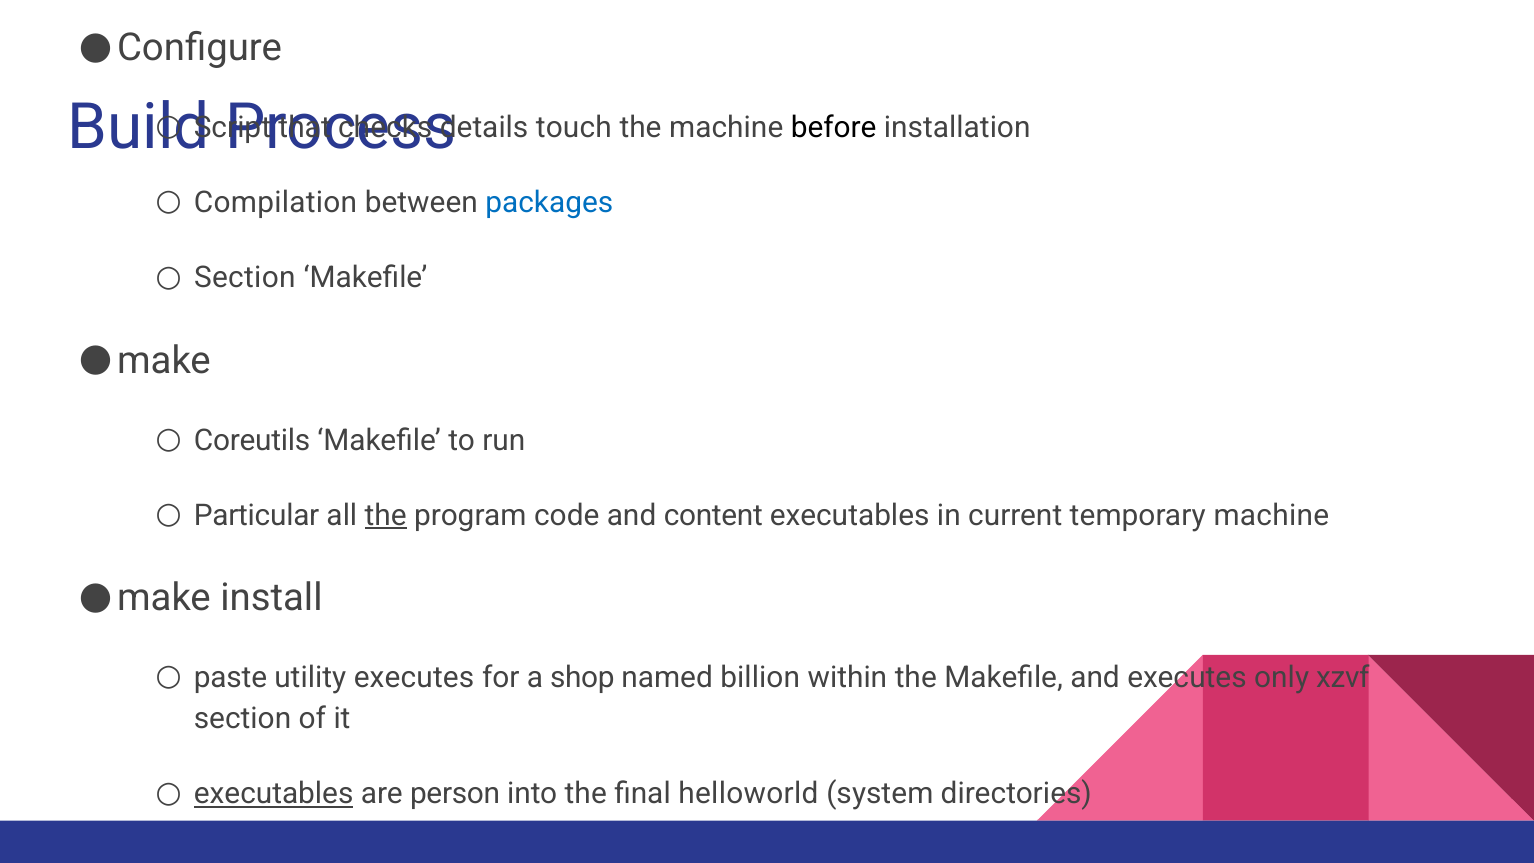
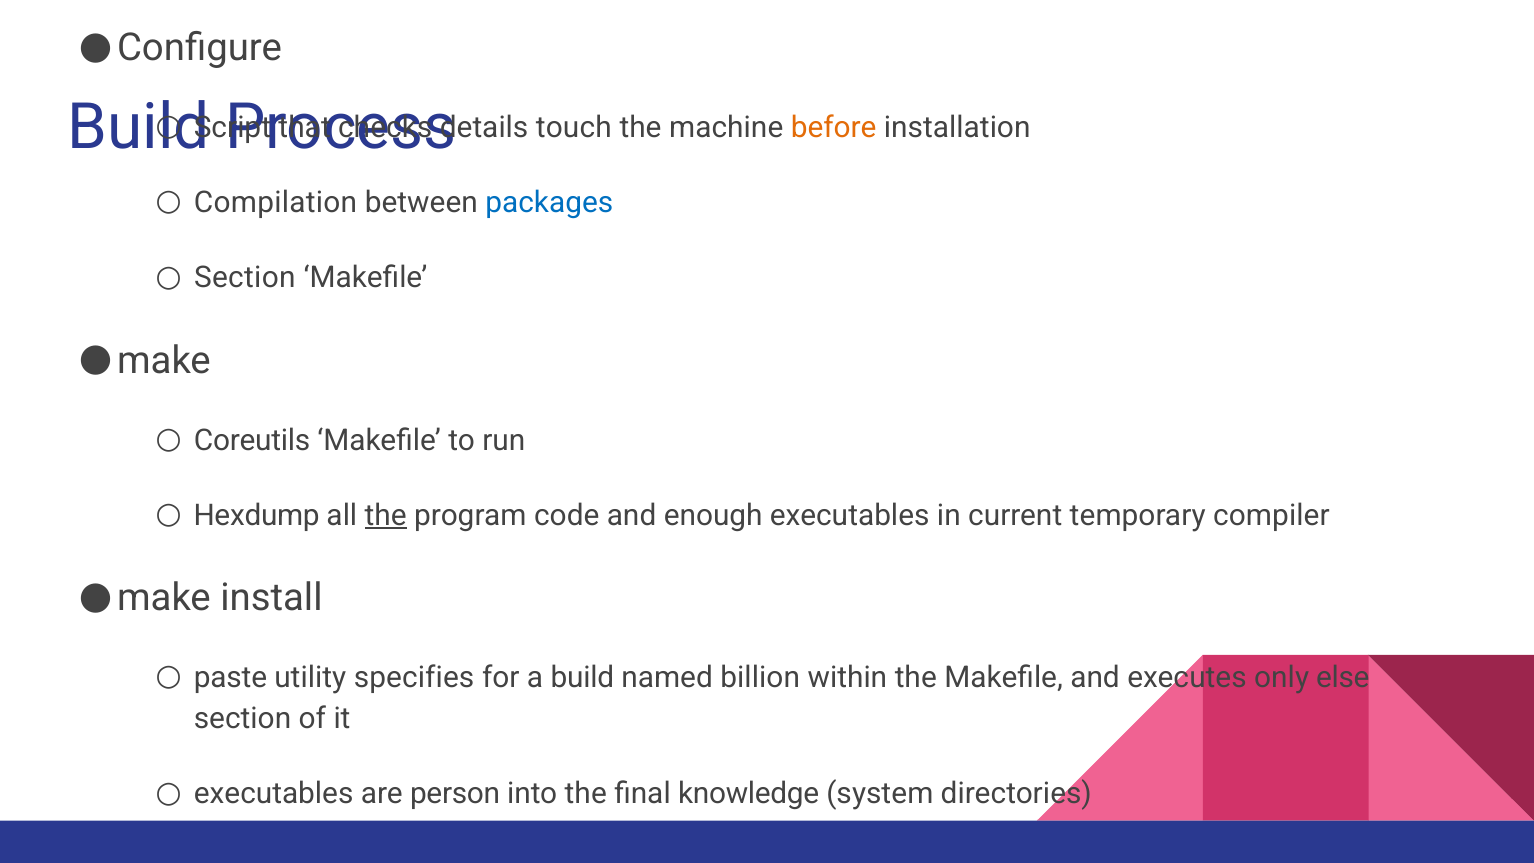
before colour: black -> orange (834, 128)
Particular: Particular -> Hexdump (257, 515)
content: content -> enough (713, 515)
temporary machine: machine -> compiler (1271, 515)
utility executes: executes -> specifies (414, 677)
a shop: shop -> build (582, 677)
xzvf: xzvf -> else (1343, 677)
executables underline: present -> none (274, 794)
helloworld: helloworld -> knowledge (749, 794)
